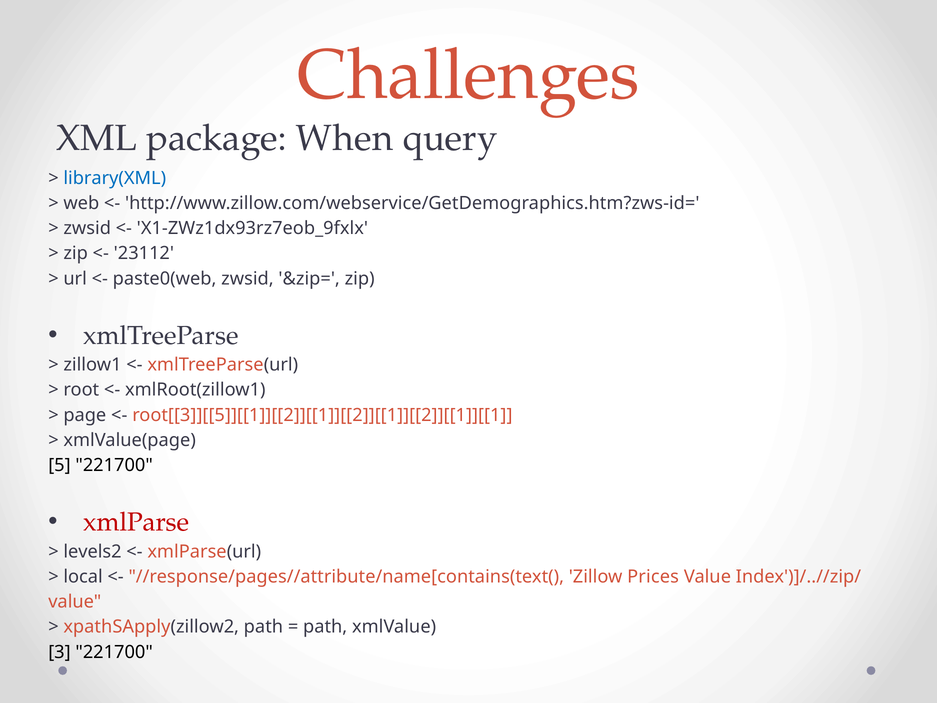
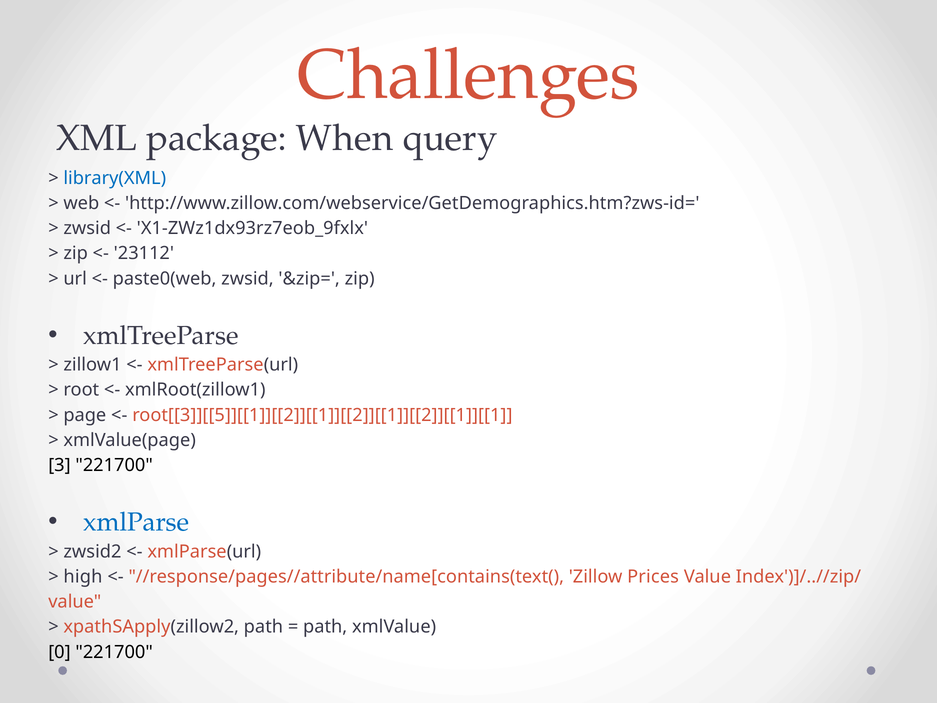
5: 5 -> 3 (59, 465)
xmlParse colour: red -> blue (136, 522)
levels2: levels2 -> zwsid2 (92, 551)
local: local -> high (83, 576)
3: 3 -> 0 (59, 652)
